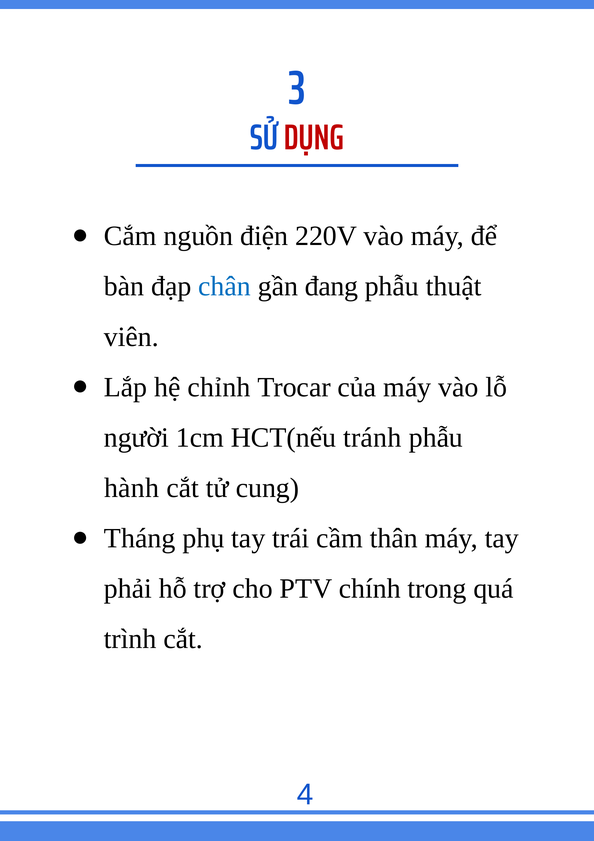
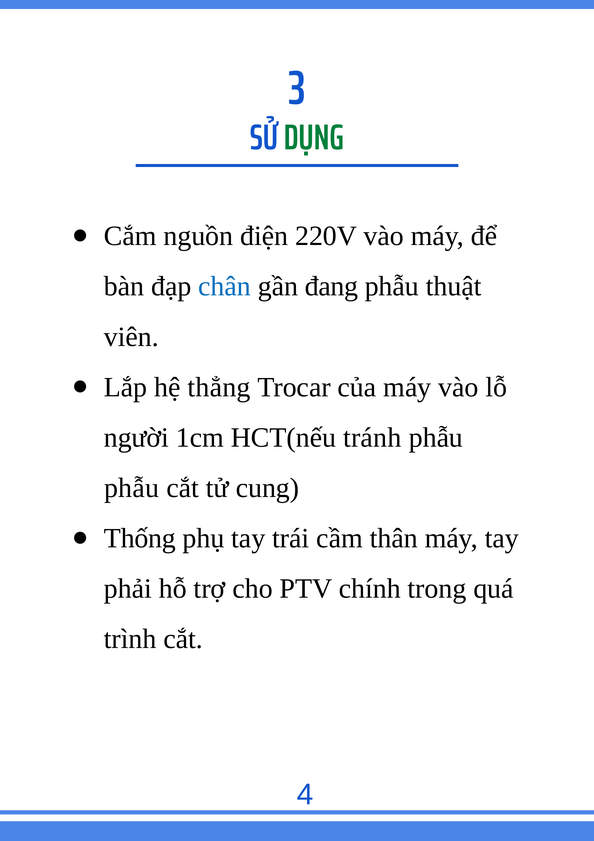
DỤNG colour: red -> green (314, 138)
chỉnh: chỉnh -> thẳng (219, 387)
hành: hành -> phẫu (132, 487)
Tháng: Tháng -> Thống (140, 538)
